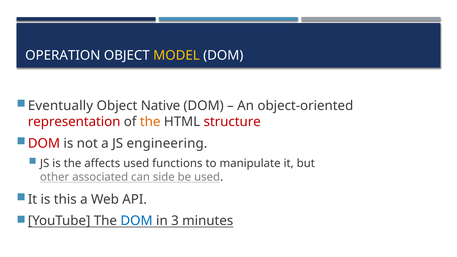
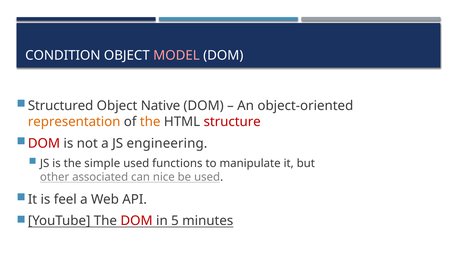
OPERATION: OPERATION -> CONDITION (63, 56)
MODEL colour: yellow -> pink (176, 56)
Eventually: Eventually -> Structured (61, 106)
representation colour: red -> orange (74, 122)
affects: affects -> simple (102, 163)
side: side -> nice (164, 177)
this: this -> feel (65, 199)
DOM colour: blue -> red (137, 221)
3: 3 -> 5 (175, 221)
